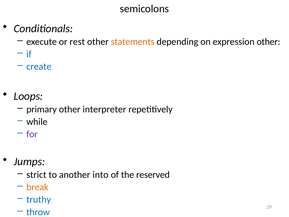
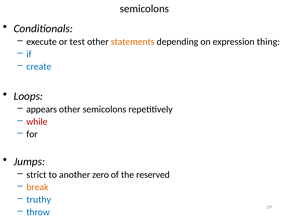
rest: rest -> test (77, 42)
expression other: other -> thing (268, 42)
primary: primary -> appears (42, 109)
other interpreter: interpreter -> semicolons (104, 109)
while colour: black -> red (37, 122)
for colour: purple -> black (32, 134)
into: into -> zero (101, 175)
